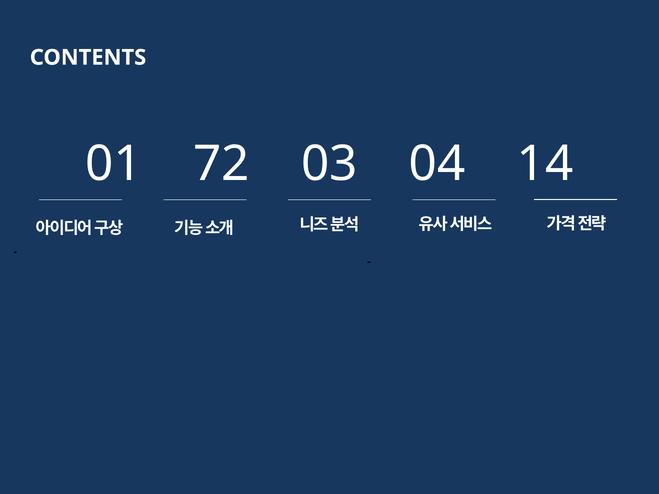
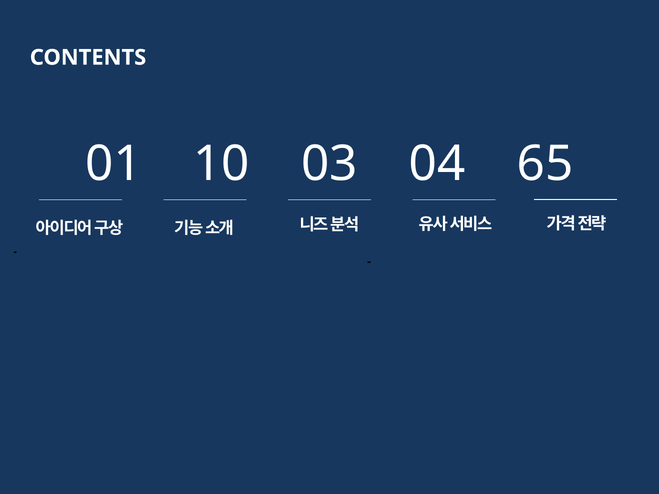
72: 72 -> 10 (221, 164)
14: 14 -> 65 (545, 164)
